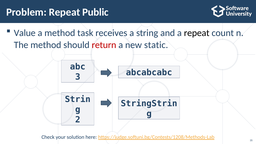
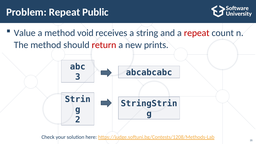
task: task -> void (85, 33)
repeat colour: black -> red (197, 33)
static: static -> prints (156, 45)
